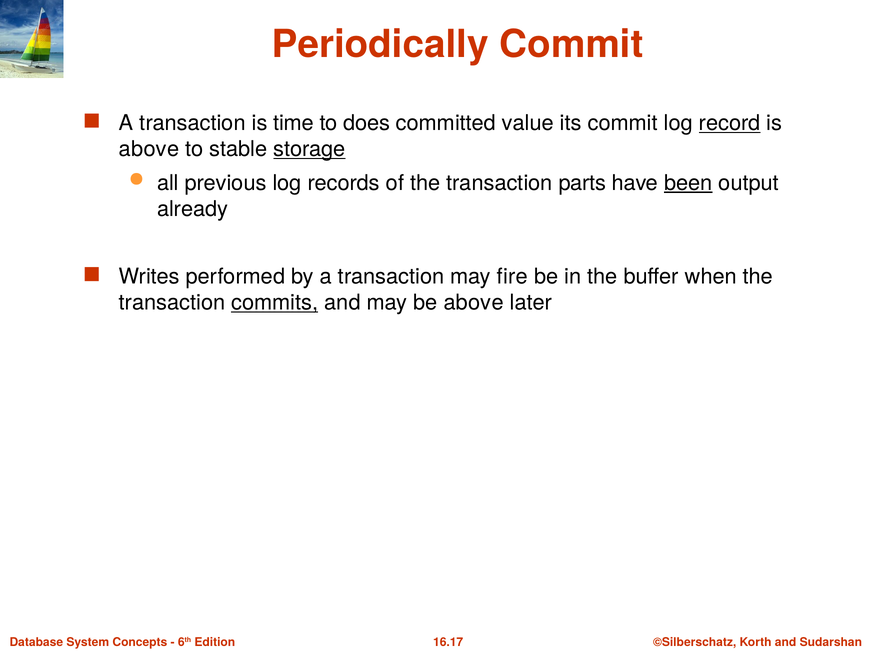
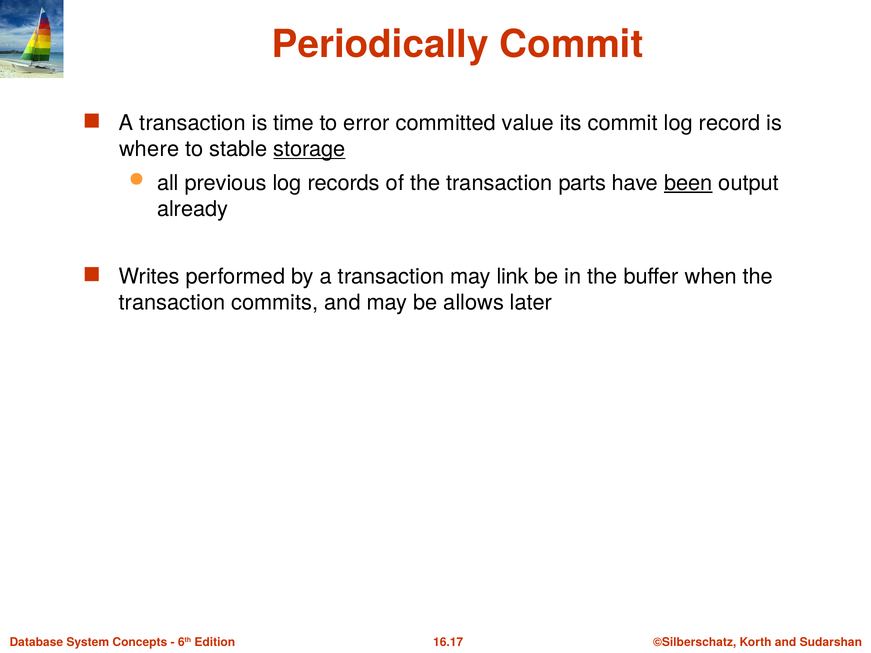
does: does -> error (367, 123)
record underline: present -> none (730, 123)
above: above -> where (149, 149)
fire: fire -> link (513, 277)
commits underline: present -> none (275, 303)
be above: above -> allows (474, 303)
